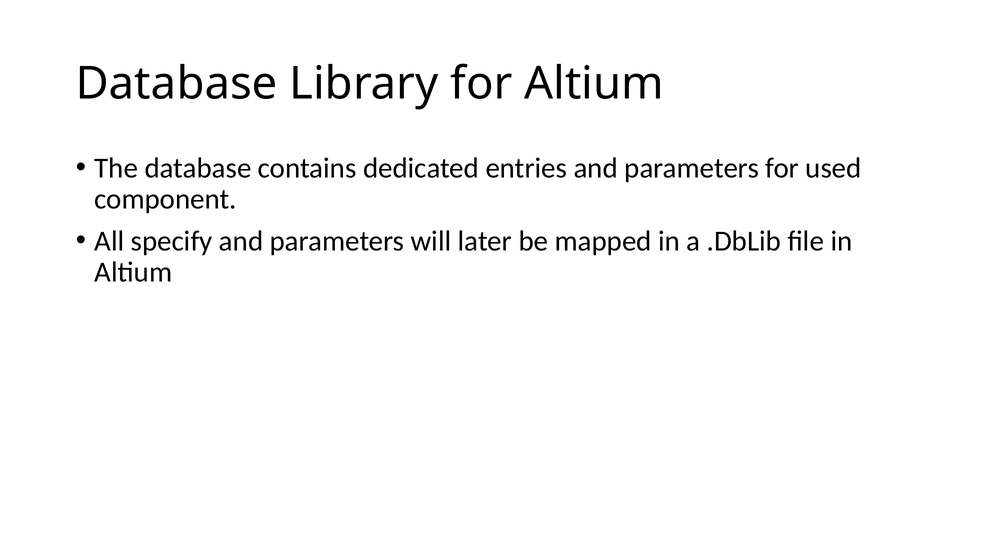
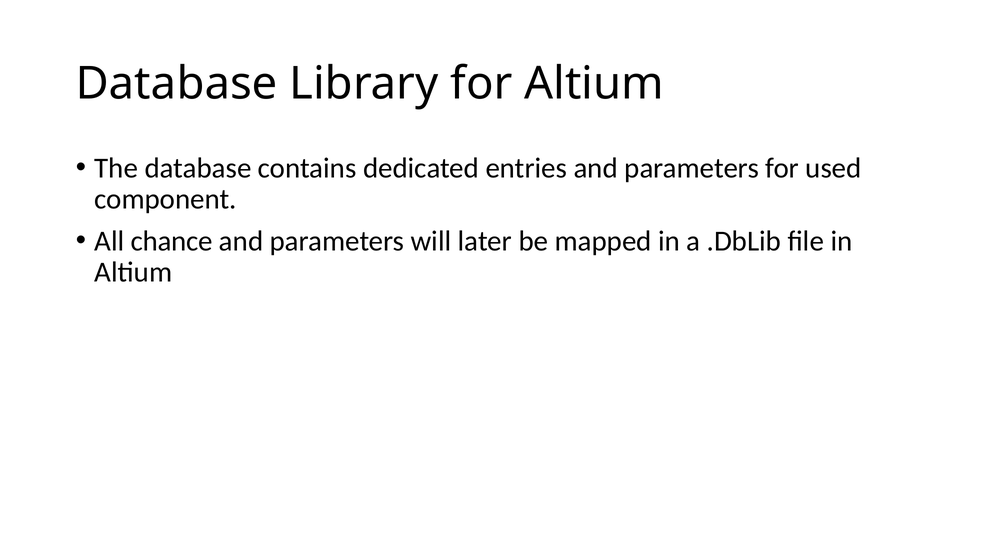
specify: specify -> chance (172, 241)
